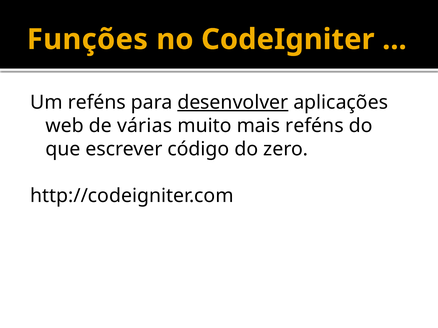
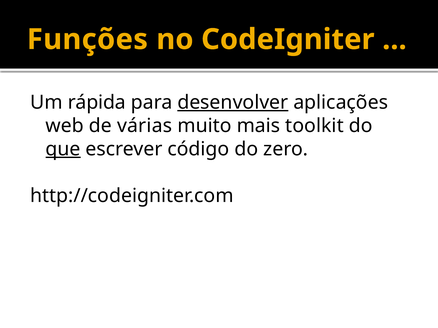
Um reféns: reféns -> rápida (97, 102)
mais reféns: reféns -> toolkit (314, 126)
que underline: none -> present (63, 149)
